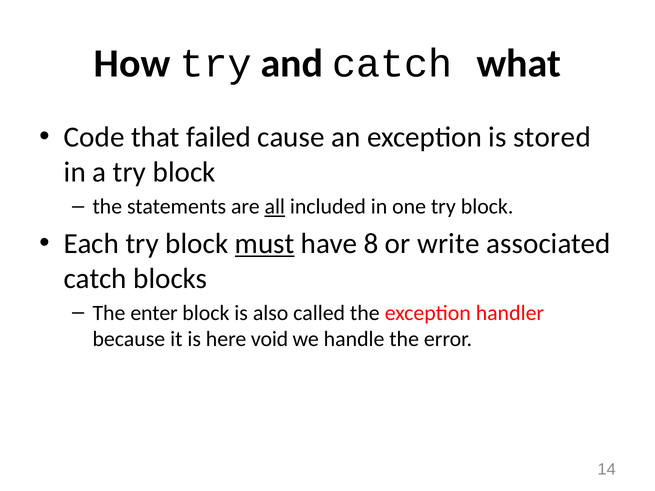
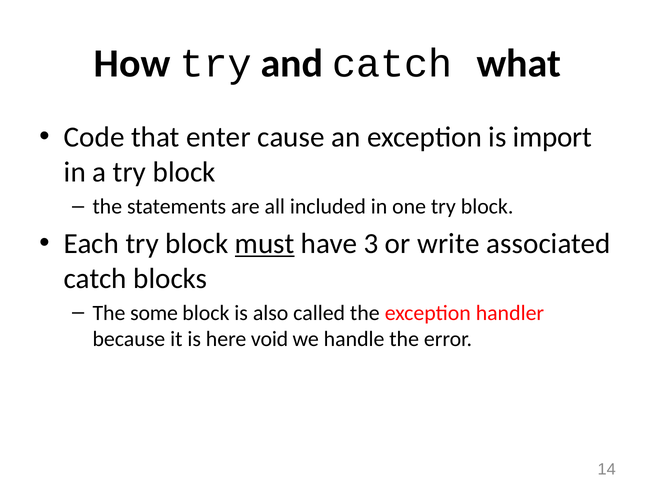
failed: failed -> enter (218, 137)
stored: stored -> import (552, 137)
all underline: present -> none (275, 207)
8: 8 -> 3 (371, 244)
enter: enter -> some (154, 313)
